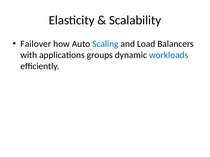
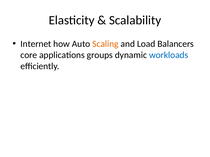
Failover: Failover -> Internet (36, 44)
Scaling colour: blue -> orange (105, 44)
with: with -> core (29, 55)
